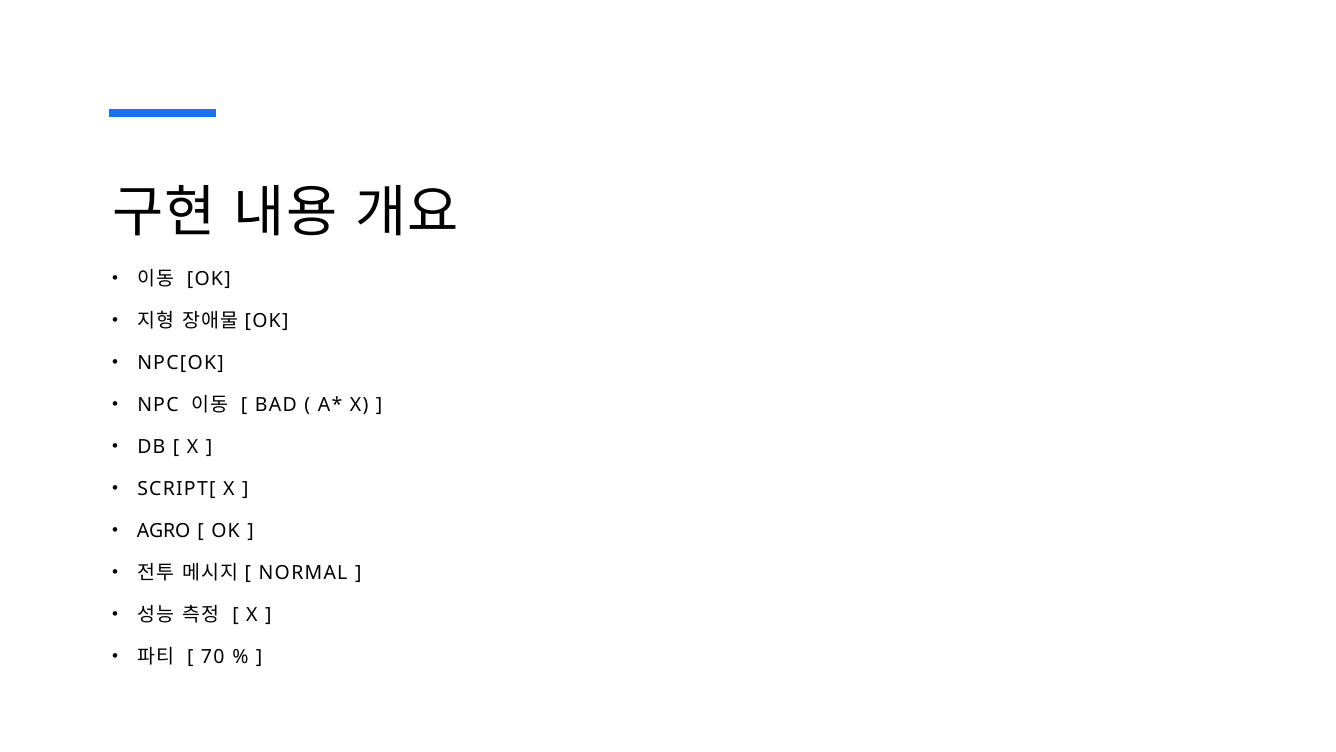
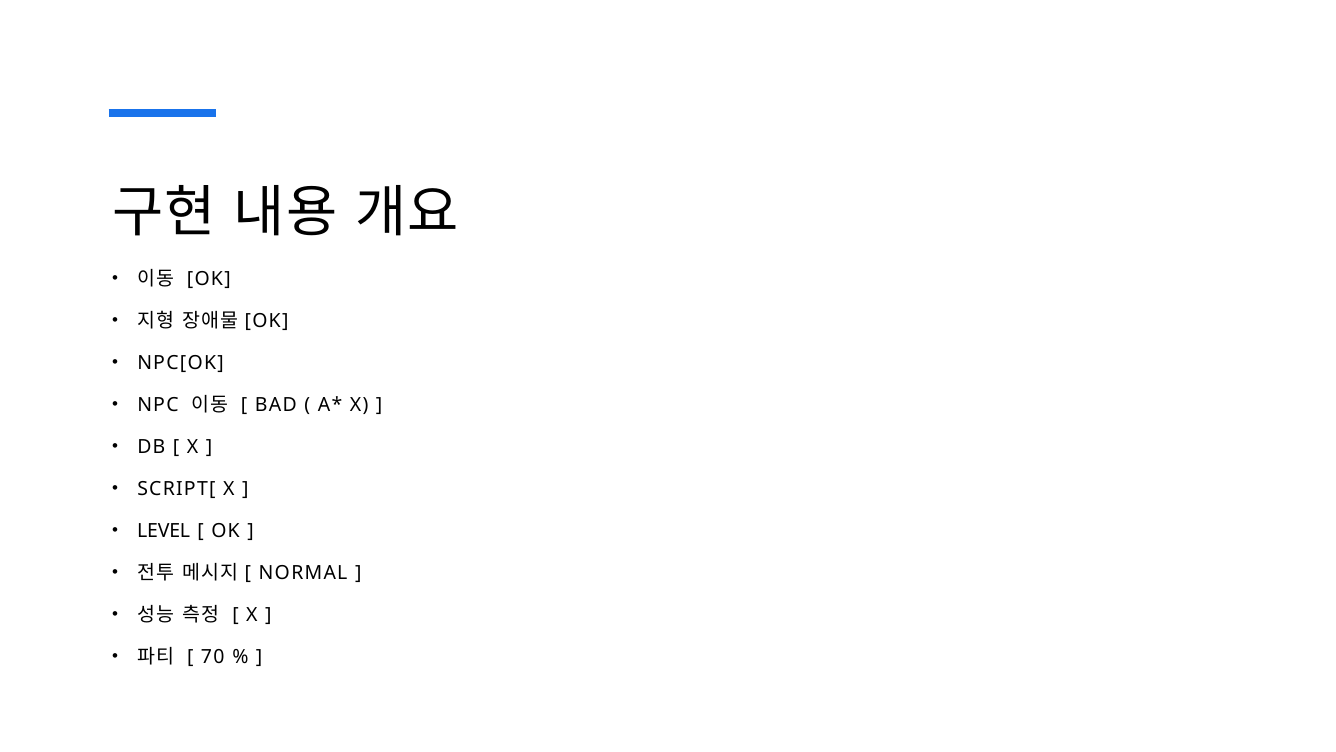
AGRO: AGRO -> LEVEL (164, 530)
